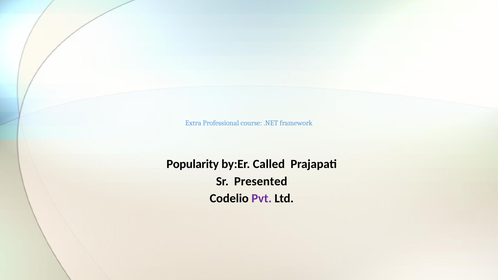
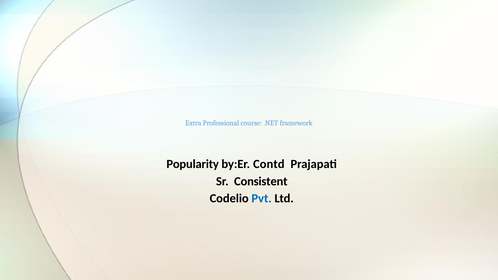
Called: Called -> Contd (269, 164)
Presented: Presented -> Consistent (261, 181)
Pvt colour: purple -> blue (262, 198)
